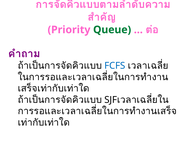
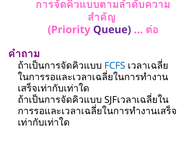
Queue colour: green -> purple (112, 30)
